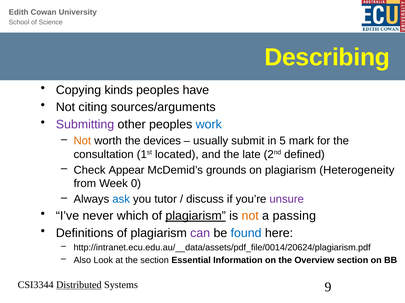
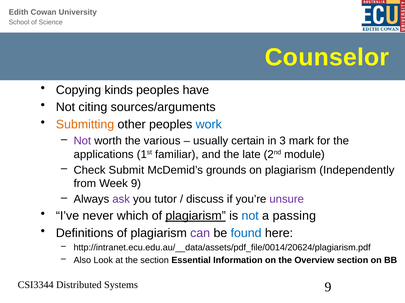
Describing: Describing -> Counselor (327, 57)
Submitting colour: purple -> orange (85, 125)
Not colour: orange -> purple (82, 141)
devices: devices -> various (162, 141)
submit: submit -> certain (248, 141)
5: 5 -> 3 (283, 141)
consultation: consultation -> applications (104, 155)
located: located -> familiar (177, 155)
defined: defined -> module (304, 155)
Appear: Appear -> Submit (126, 170)
Heterogeneity: Heterogeneity -> Independently (357, 170)
Week 0: 0 -> 9 (136, 184)
ask colour: blue -> purple (121, 200)
not colour: orange -> blue (250, 216)
Distributed underline: present -> none (79, 286)
